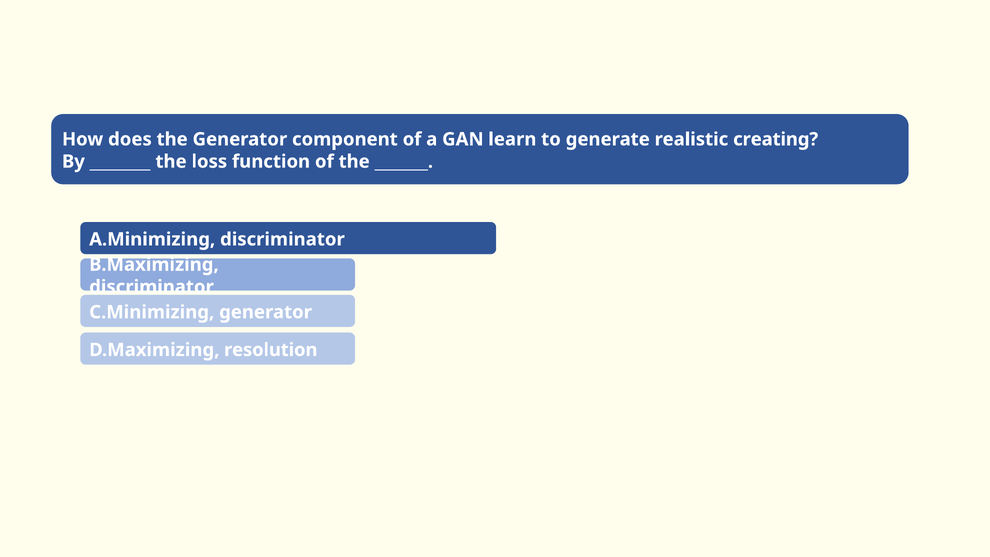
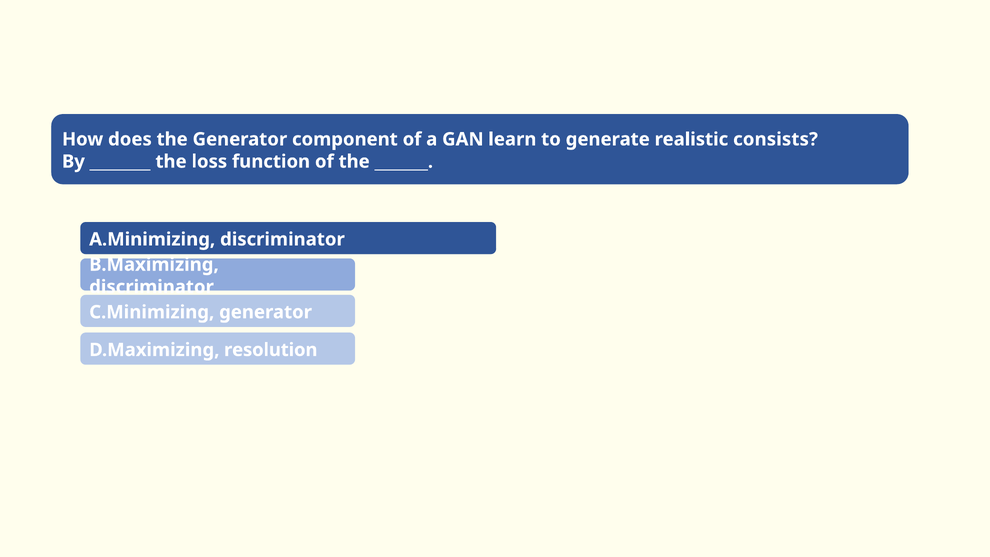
creating: creating -> consists (776, 139)
